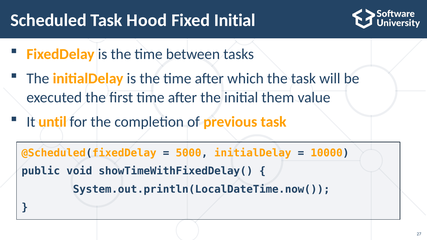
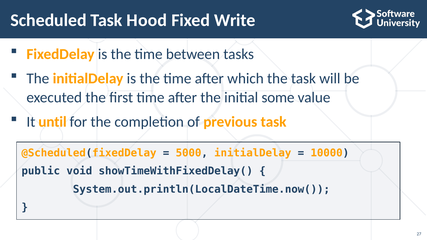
Fixed Initial: Initial -> Write (235, 20)
them: them -> some (278, 98)
